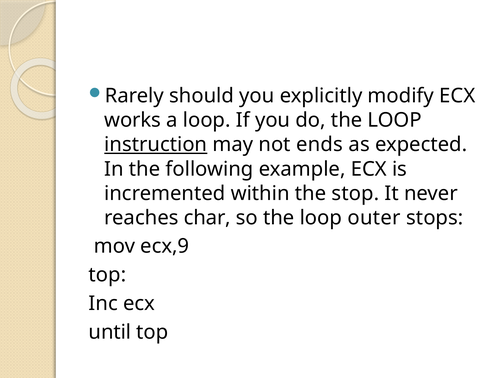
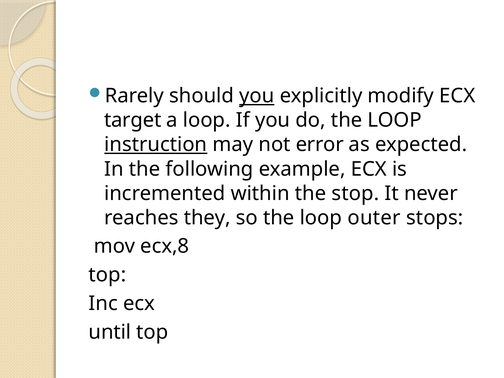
you underline: none -> present (257, 96)
works: works -> target (133, 120)
ends: ends -> error (320, 145)
char: char -> they (207, 218)
ecx,9: ecx,9 -> ecx,8 (165, 246)
